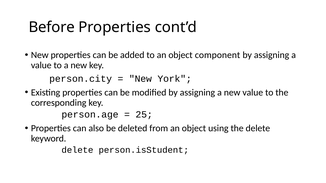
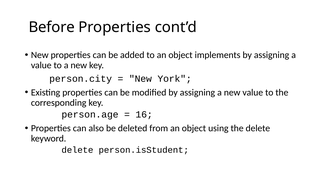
component: component -> implements (218, 55)
25: 25 -> 16 (144, 115)
